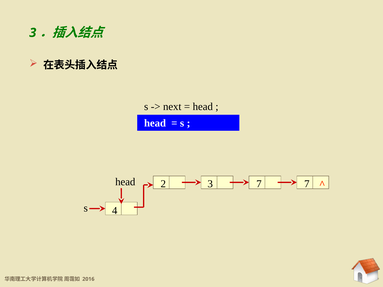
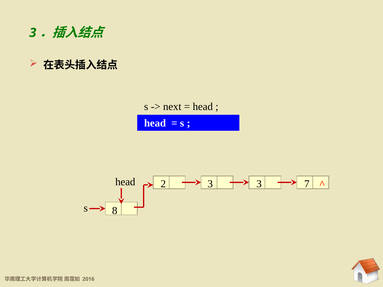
3 7: 7 -> 3 (259, 184)
4: 4 -> 8 (115, 211)
